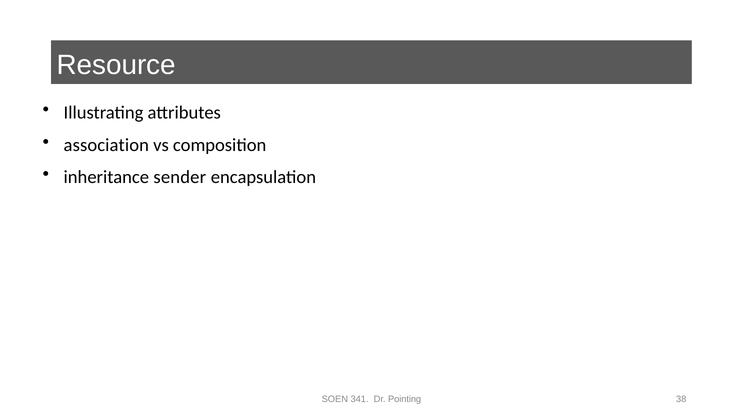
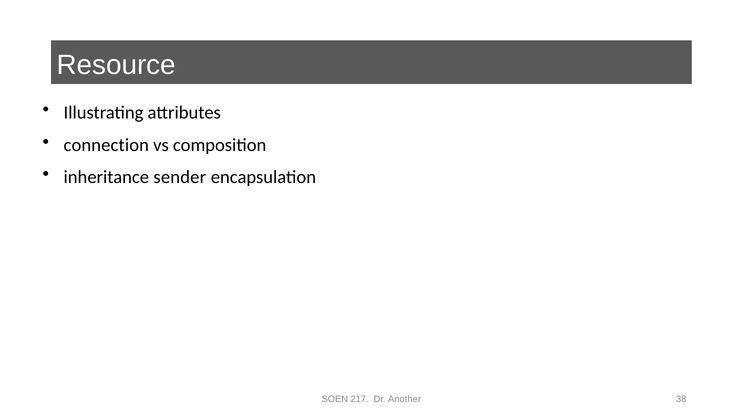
association: association -> connection (106, 145)
341: 341 -> 217 (360, 399)
Pointing: Pointing -> Another (405, 399)
